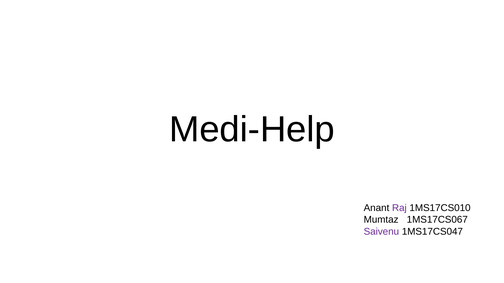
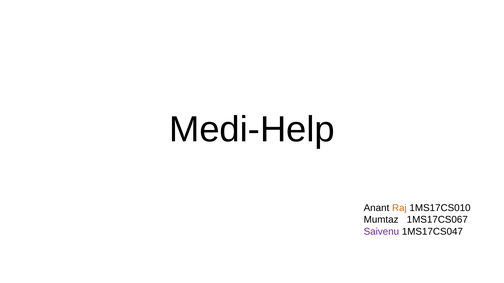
Raj colour: purple -> orange (399, 208)
